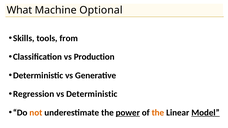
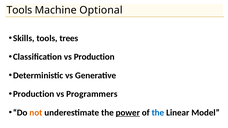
What: What -> Tools (19, 10)
from: from -> trees (69, 38)
Regression: Regression -> Production (34, 94)
vs Deterministic: Deterministic -> Programmers (92, 94)
the colour: orange -> blue (158, 113)
Model underline: present -> none (205, 113)
